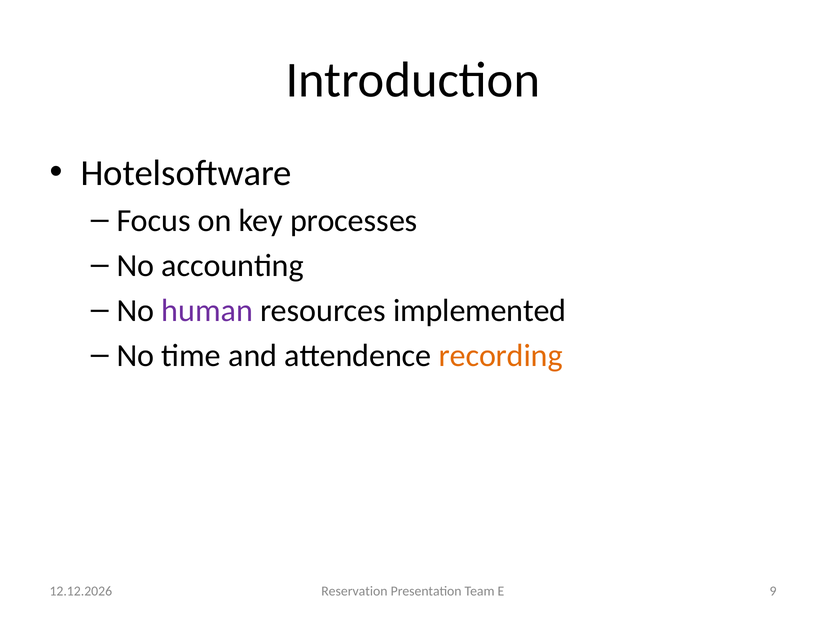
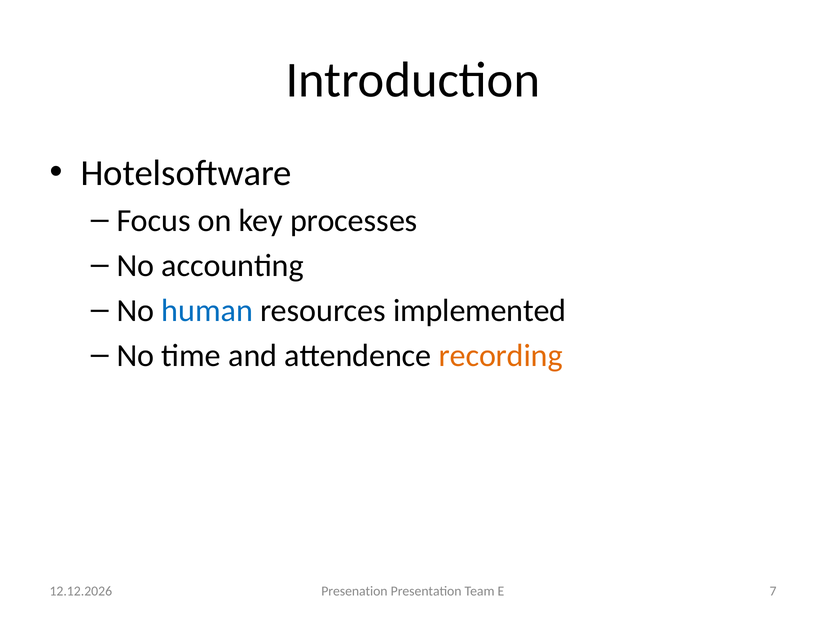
human colour: purple -> blue (207, 311)
Reservation: Reservation -> Presenation (354, 591)
9: 9 -> 7 (773, 591)
